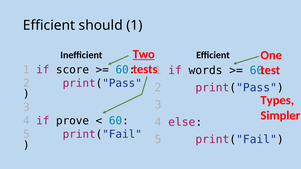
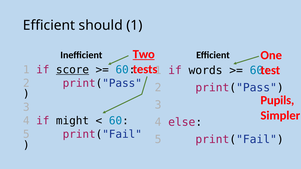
score underline: none -> present (73, 70)
Types: Types -> Pupils (277, 101)
prove: prove -> might (73, 121)
